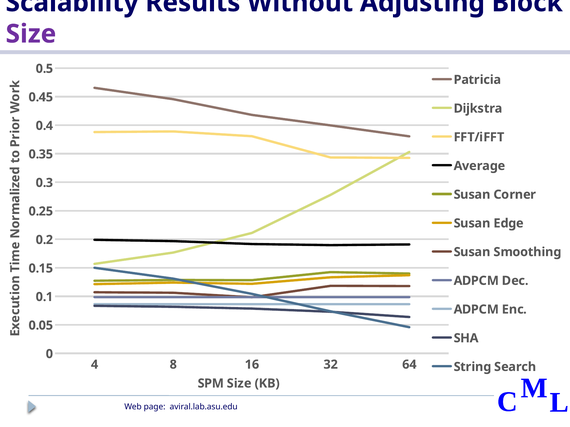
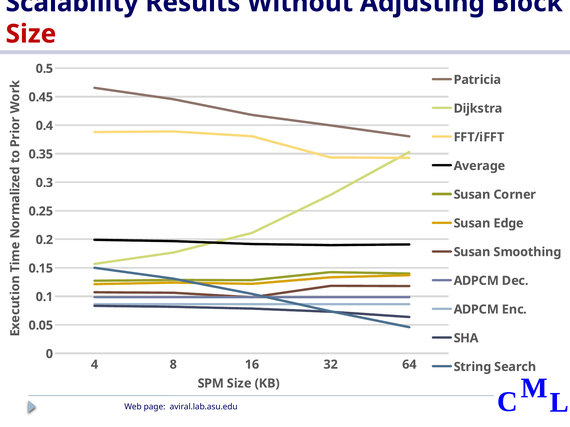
Size colour: purple -> red (31, 34)
